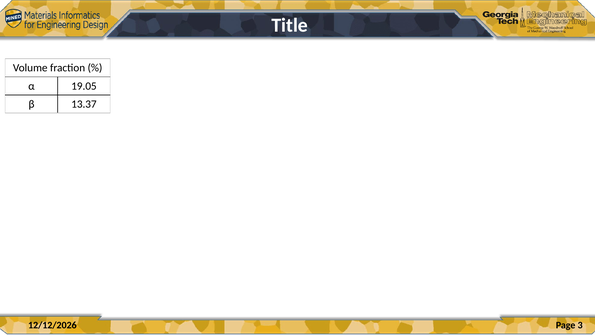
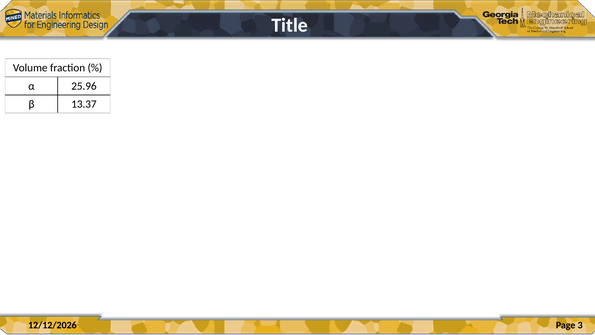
19.05: 19.05 -> 25.96 (84, 86)
